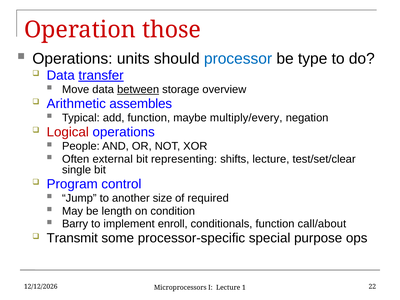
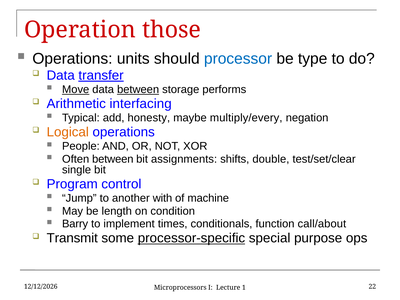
Move underline: none -> present (76, 89)
overview: overview -> performs (224, 89)
assembles: assembles -> interfacing (141, 104)
add function: function -> honesty (149, 118)
Logical colour: red -> orange (68, 132)
Often external: external -> between (113, 159)
representing: representing -> assignments (184, 159)
shifts lecture: lecture -> double (271, 159)
size: size -> with (162, 198)
required: required -> machine (208, 198)
enroll: enroll -> times (173, 224)
processor-specific underline: none -> present (191, 238)
